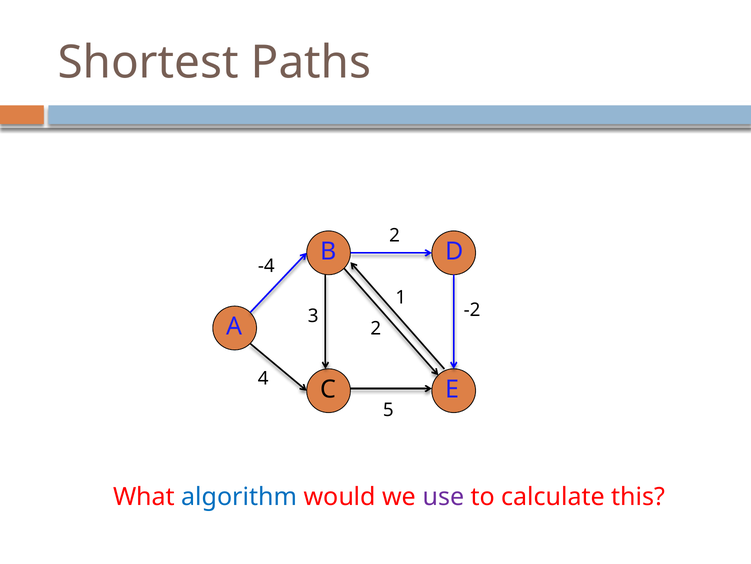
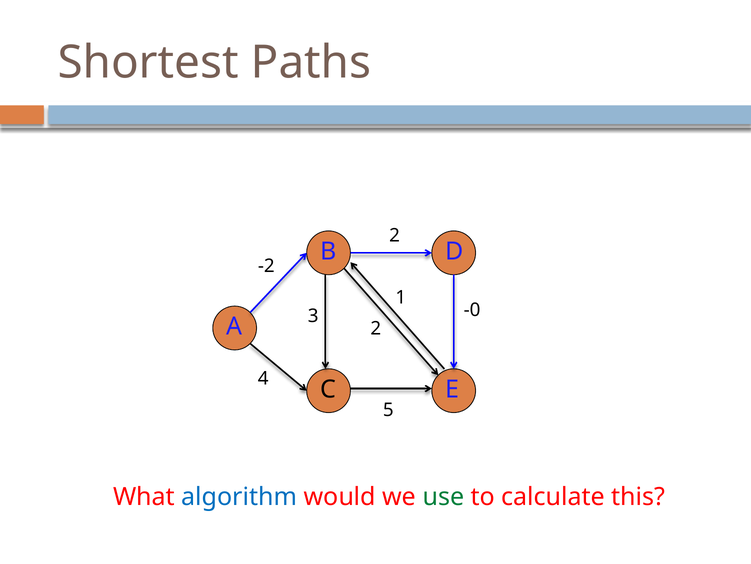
-4: -4 -> -2 (266, 266)
-2: -2 -> -0 (472, 309)
use colour: purple -> green (443, 496)
